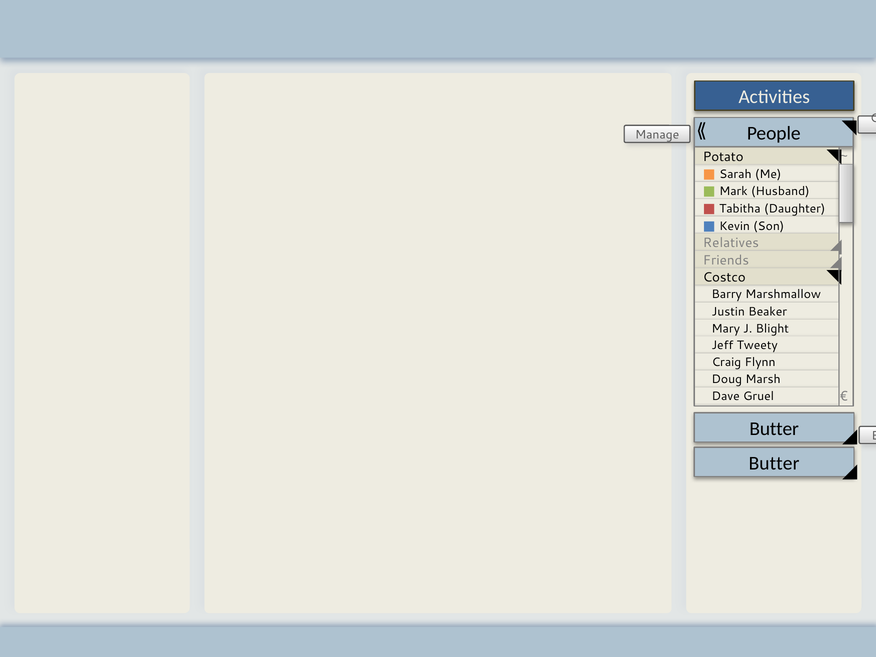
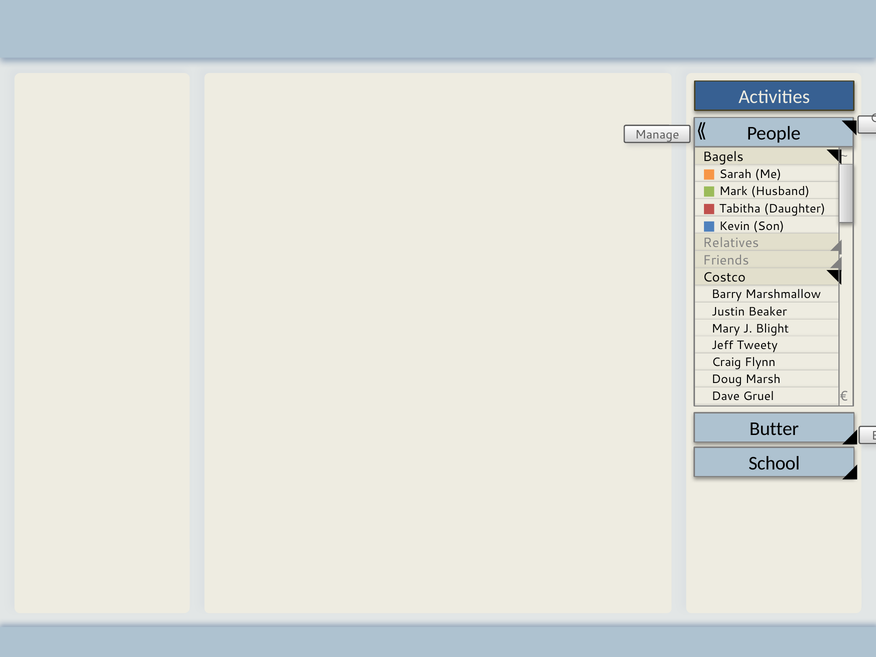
Potato: Potato -> Bagels (723, 157)
Butter: Butter -> School (774, 463)
